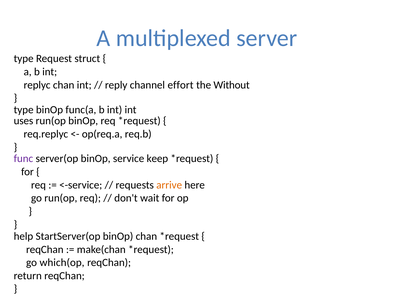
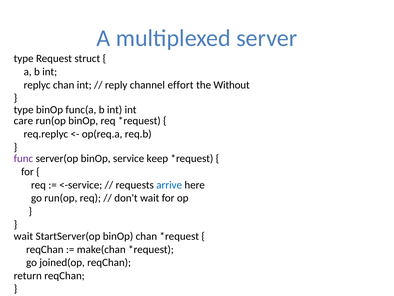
uses: uses -> care (23, 121)
arrive colour: orange -> blue (169, 185)
help: help -> wait (23, 236)
which(op: which(op -> joined(op (62, 262)
